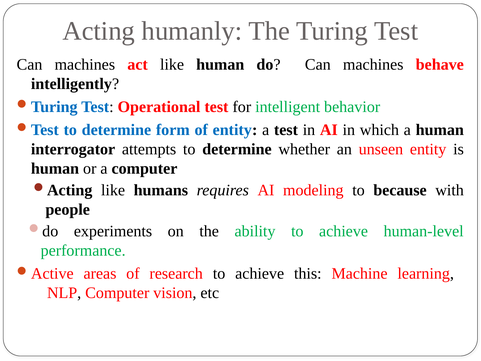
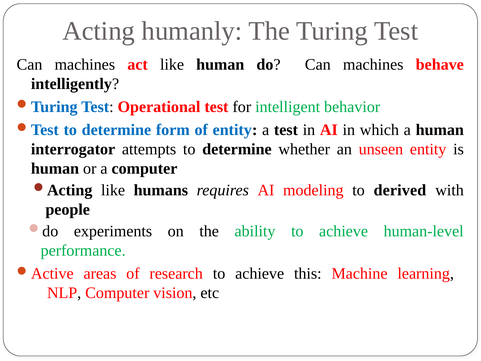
because: because -> derived (400, 190)
